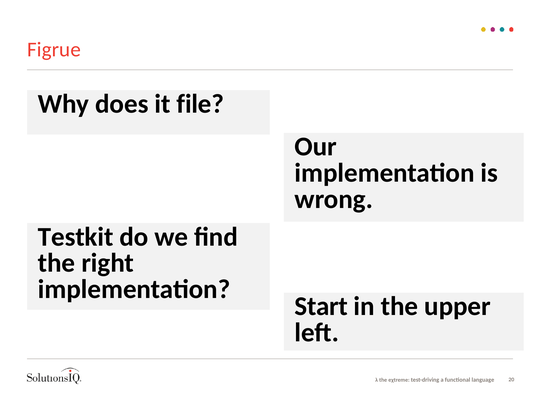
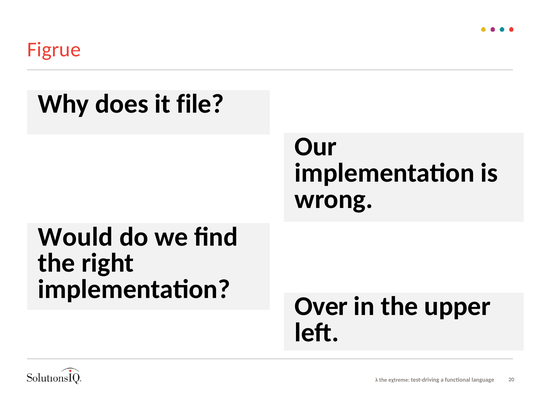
Testkit: Testkit -> Would (76, 237)
Start: Start -> Over (321, 306)
